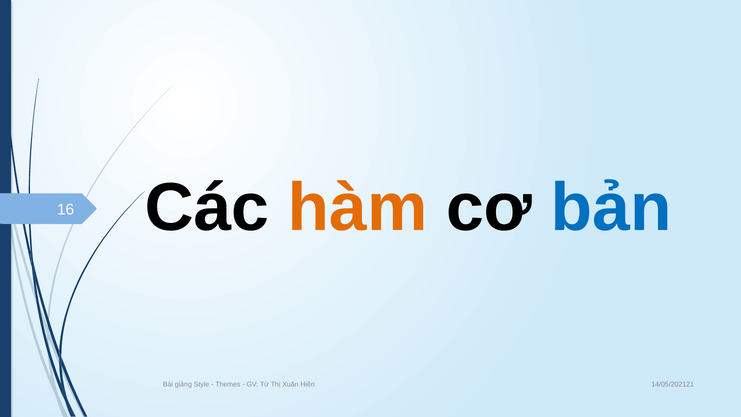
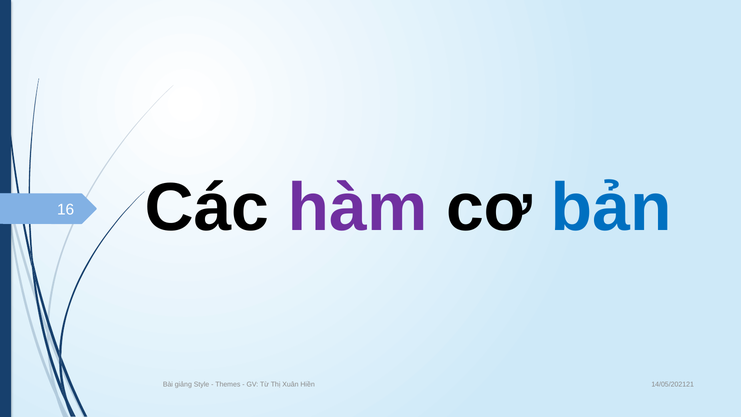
hàm colour: orange -> purple (358, 208)
